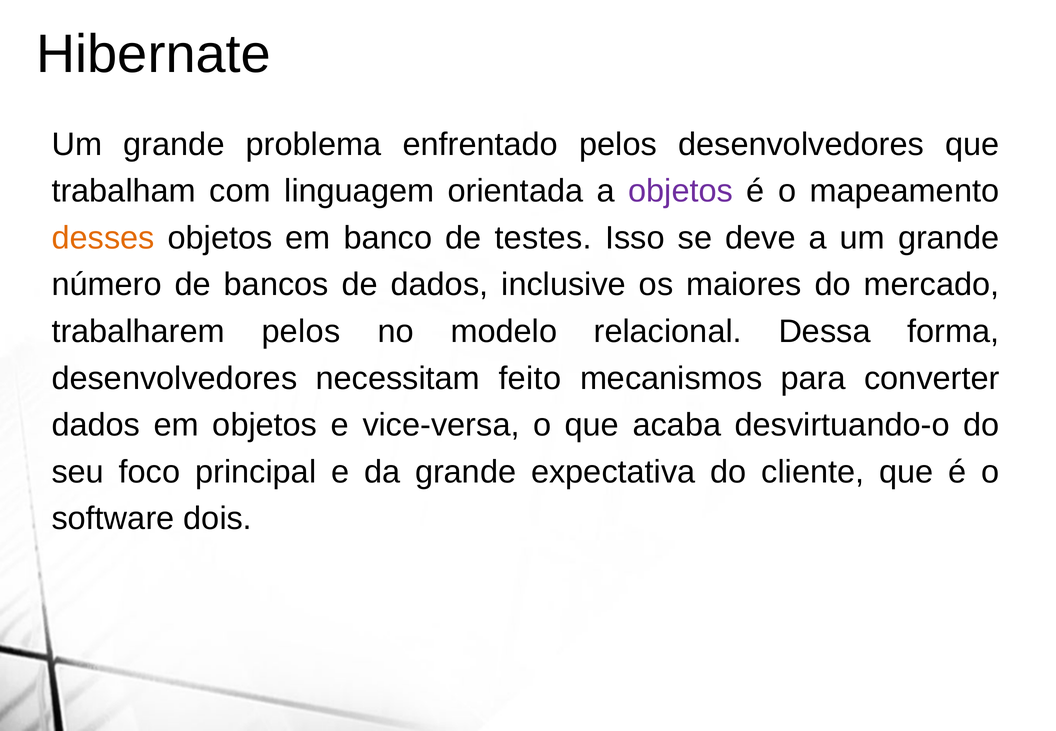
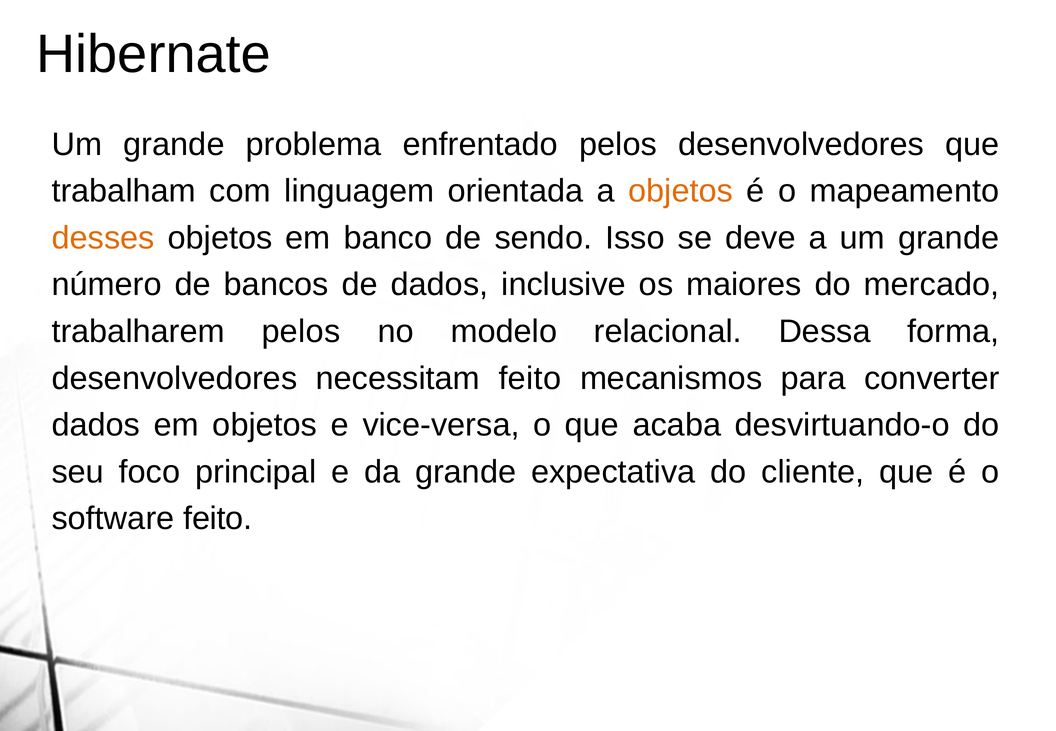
objetos colour: purple -> orange (681, 191)
testes: testes -> sendo (543, 238)
software dois: dois -> feito (218, 519)
